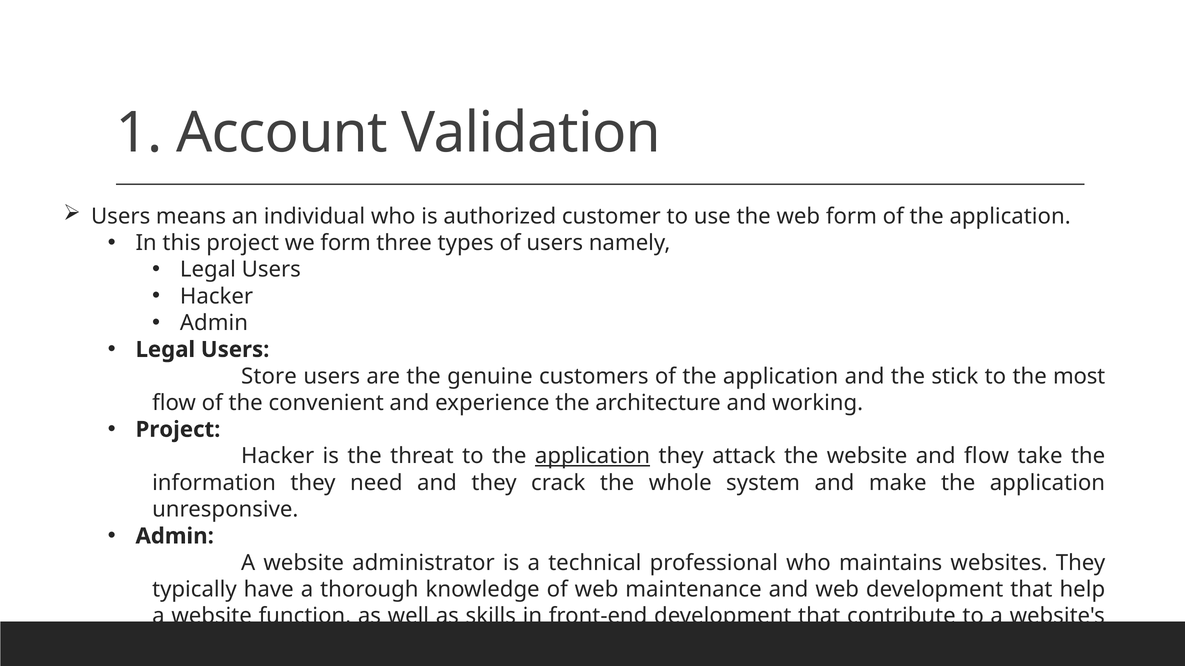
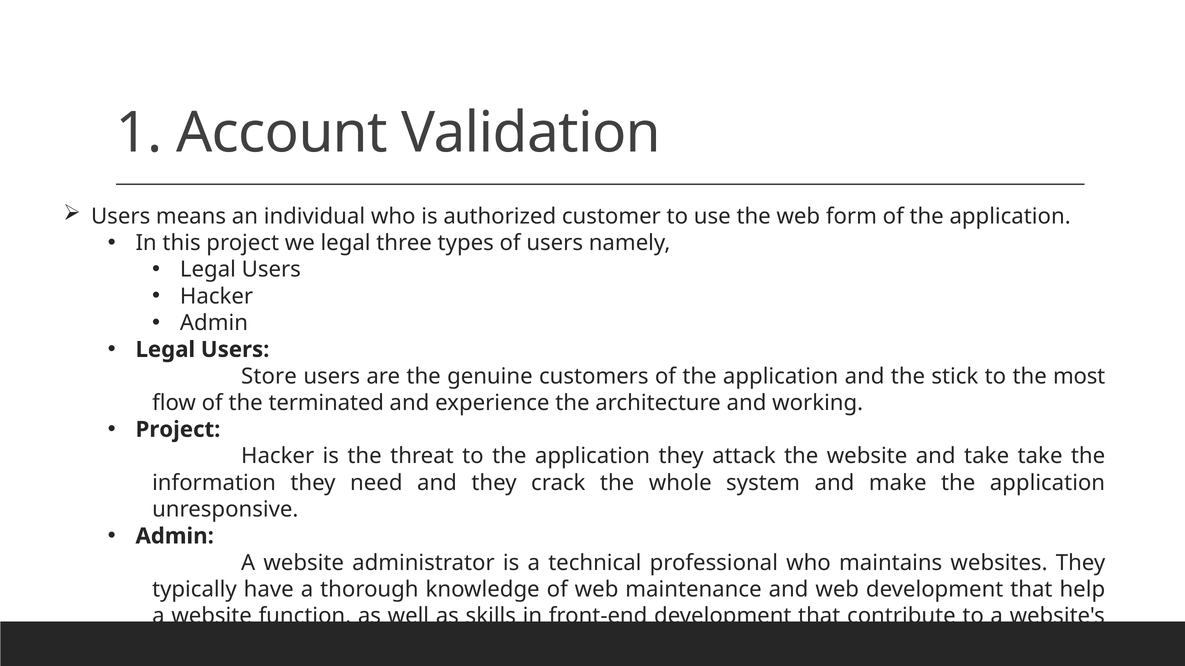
we form: form -> legal (346, 243)
convenient: convenient -> terminated (326, 403)
application underline: present -> none (593, 457)
and flow: flow -> take (987, 457)
